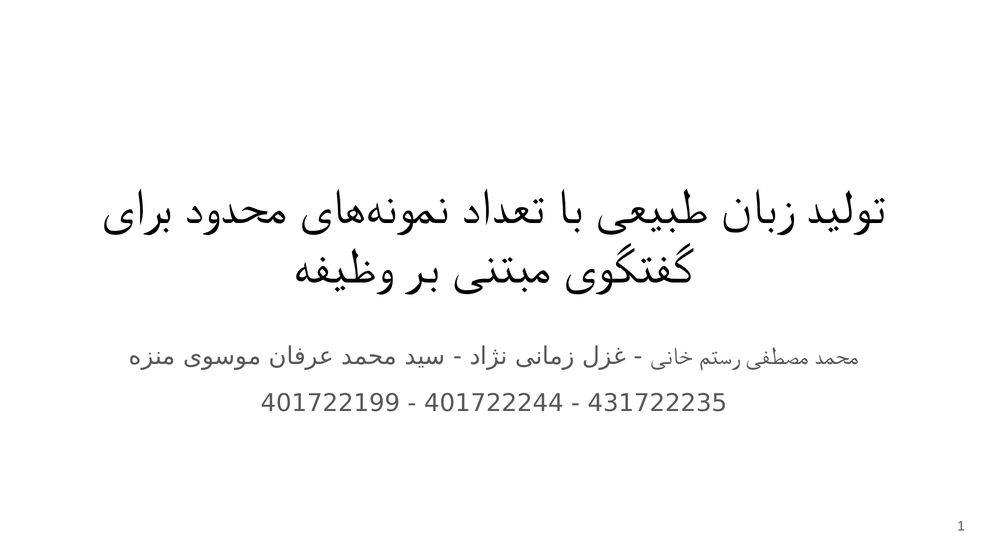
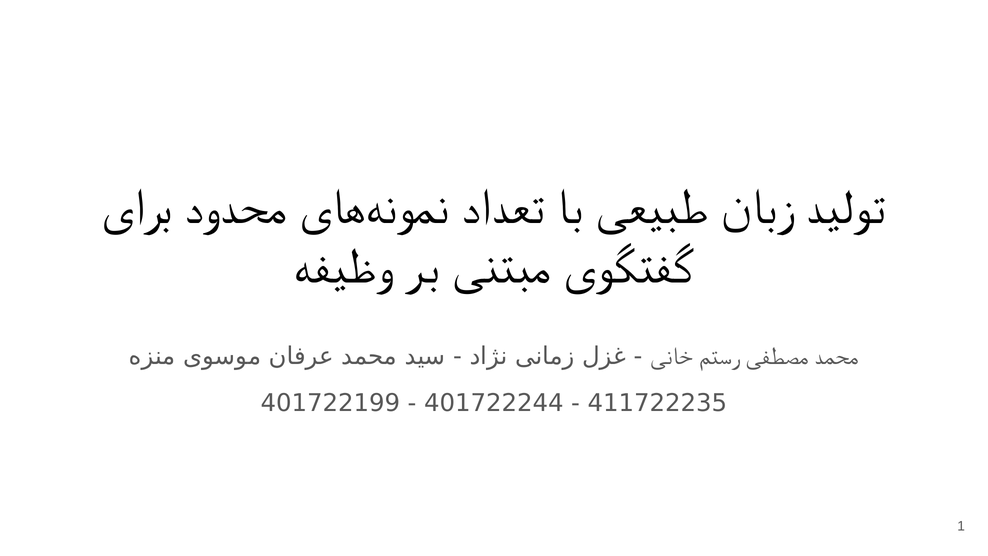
431722235: 431722235 -> 411722235 (658, 403)
